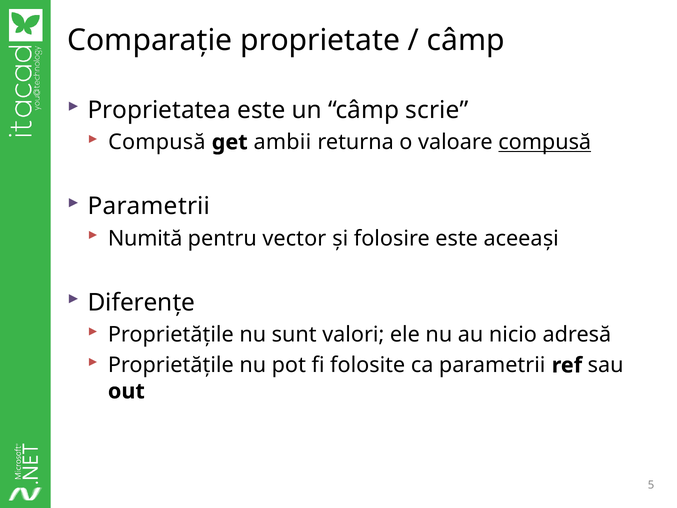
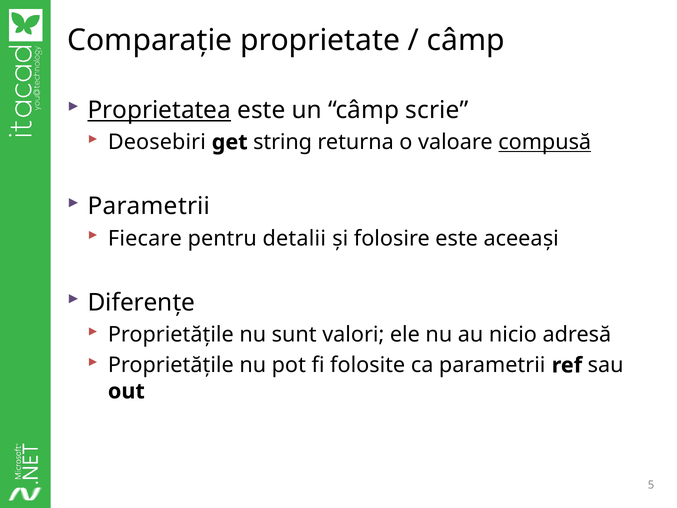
Proprietatea underline: none -> present (159, 110)
Compusă: Compusă -> Deosebiri (157, 142)
ambii: ambii -> string (283, 142)
Numită: Numită -> Fiecare (145, 238)
vector: vector -> detalii (294, 238)
